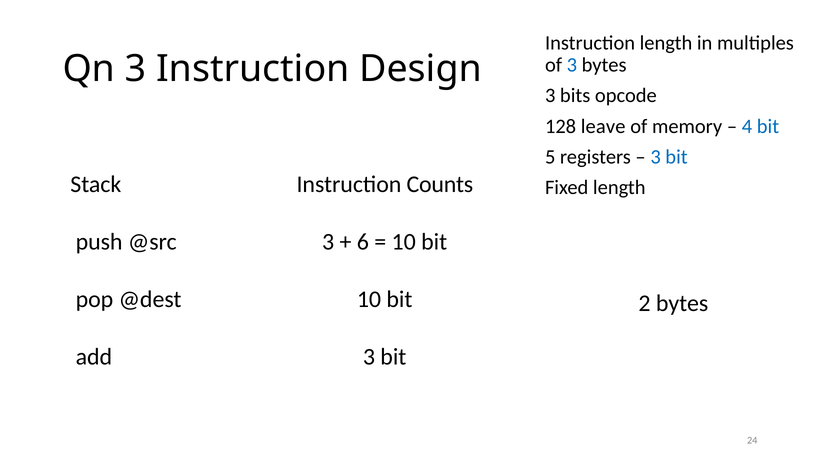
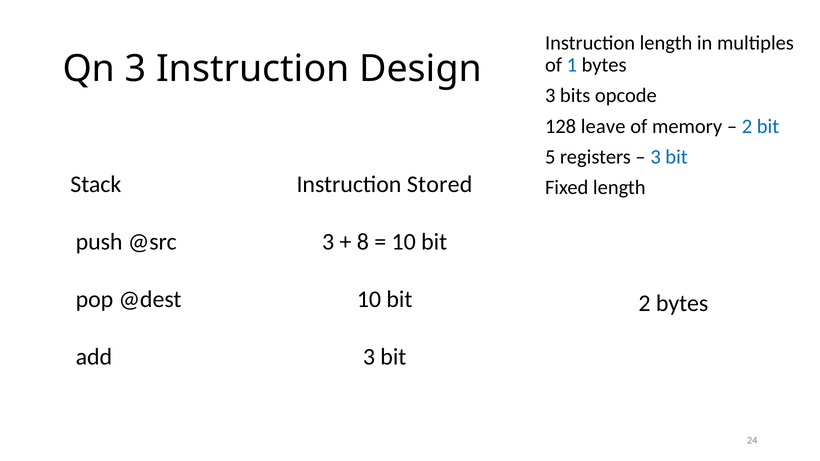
of 3: 3 -> 1 (572, 65)
4: 4 -> 2 (747, 126)
Counts: Counts -> Stored (440, 185)
6: 6 -> 8 (363, 242)
